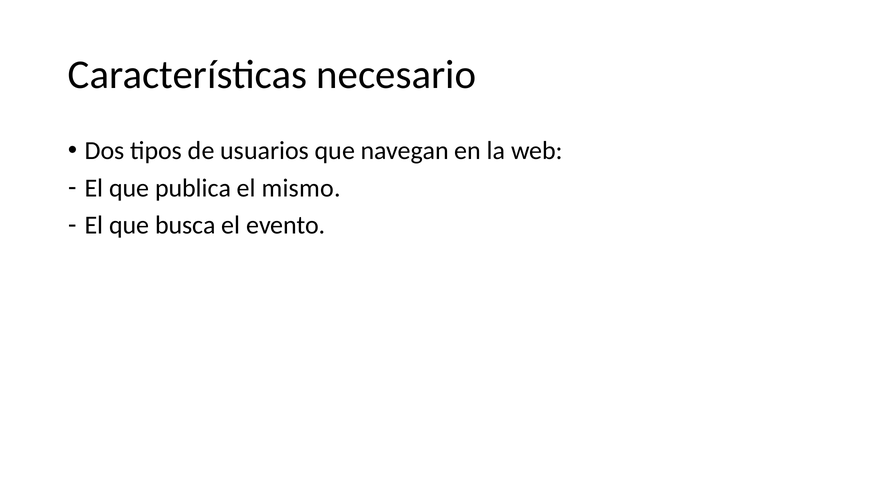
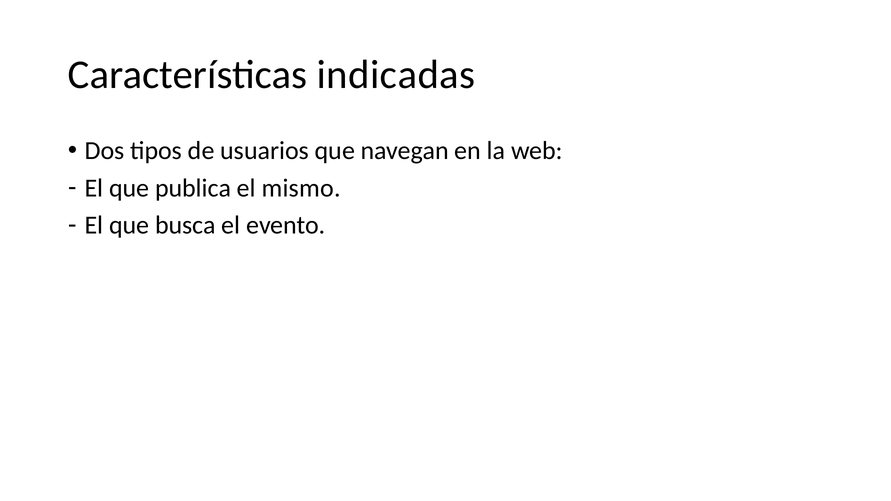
necesario: necesario -> indicadas (396, 75)
